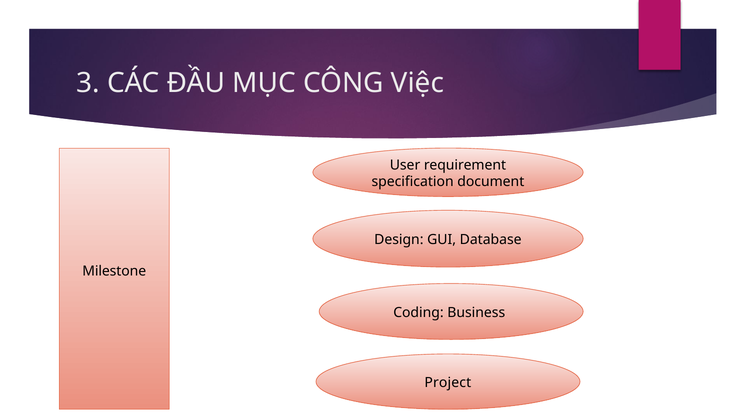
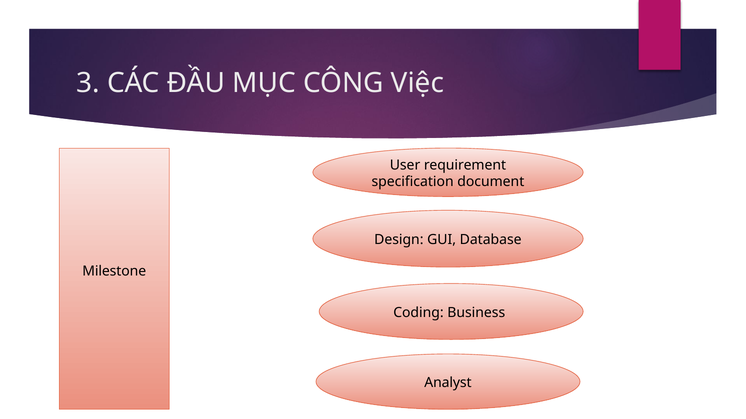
Project: Project -> Analyst (448, 383)
